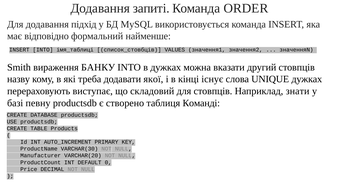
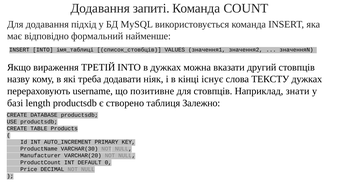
ORDER: ORDER -> COUNT (246, 8)
Smith: Smith -> Якщо (19, 67)
БАНКУ: БАНКУ -> ТРЕТІЙ (98, 67)
якої: якої -> ніяк (153, 79)
UNIQUE: UNIQUE -> ТЕКСТУ (270, 79)
виступає: виступає -> username (93, 91)
складовий: складовий -> позитивне (152, 91)
певну: певну -> length (38, 103)
Команді: Команді -> Залежно (201, 103)
